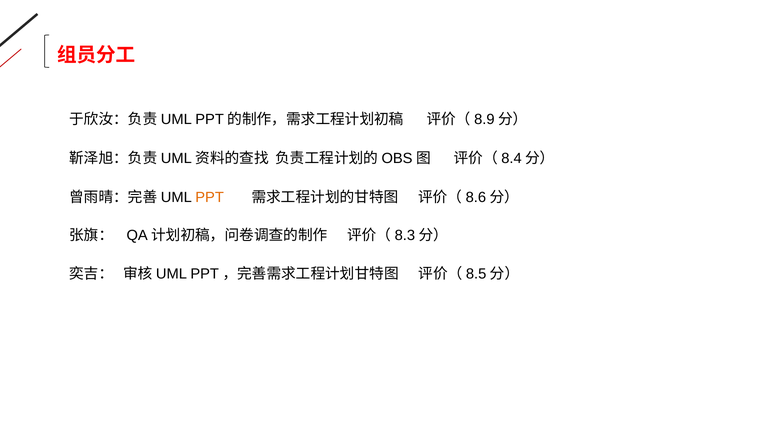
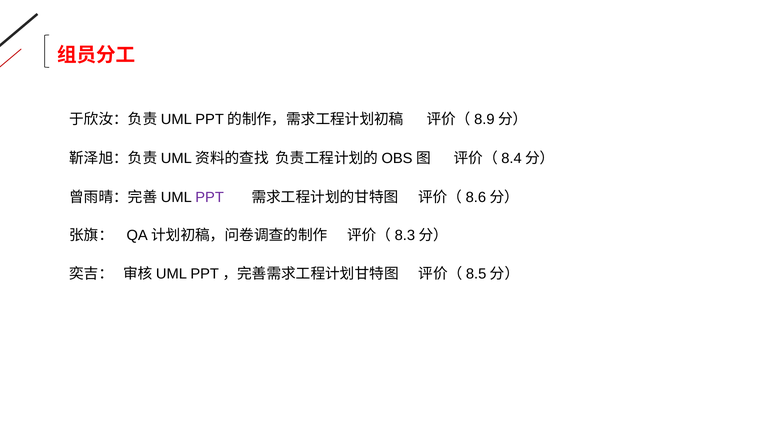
PPT colour: orange -> purple (210, 197)
